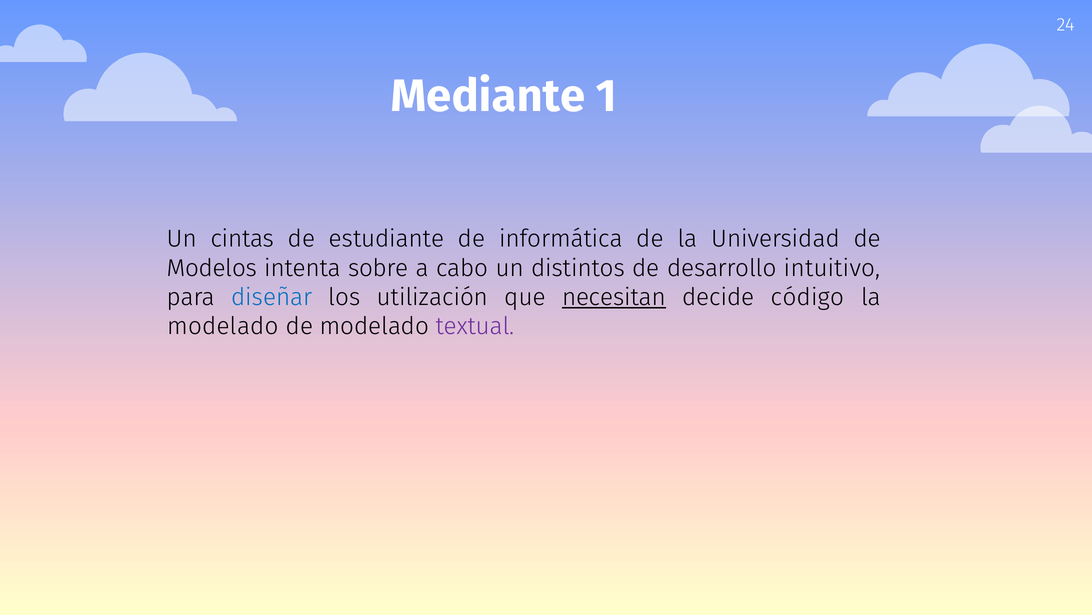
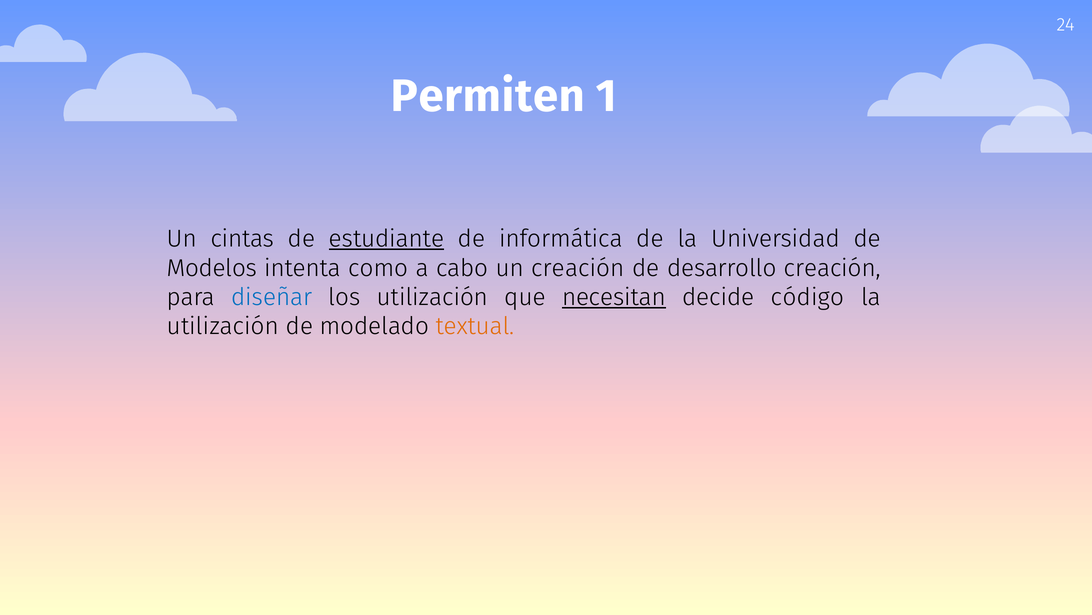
Mediante: Mediante -> Permiten (488, 96)
estudiante underline: none -> present (387, 239)
sobre: sobre -> como (378, 268)
un distintos: distintos -> creación (578, 268)
desarrollo intuitivo: intuitivo -> creación (832, 268)
modelado: modelado -> utilización (223, 326)
textual colour: purple -> orange (475, 326)
